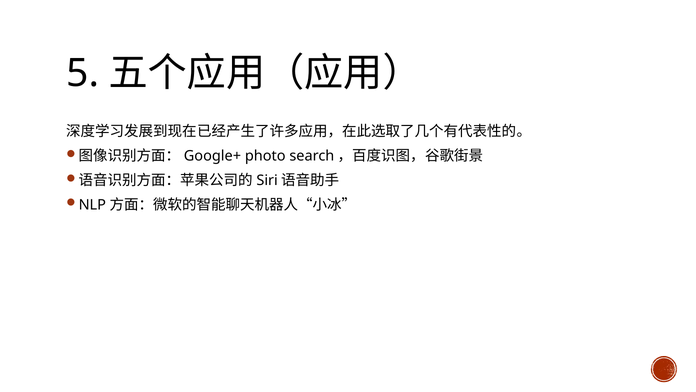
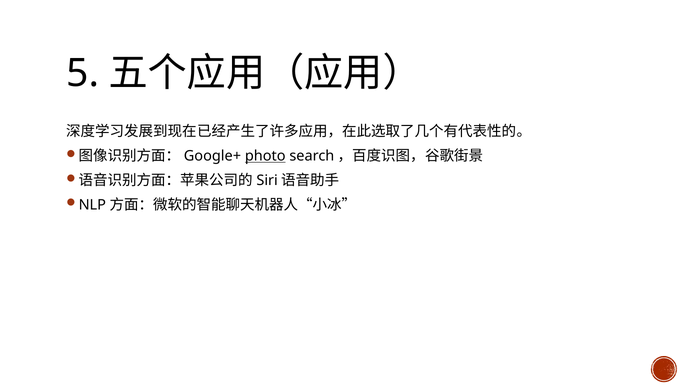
photo underline: none -> present (265, 156)
